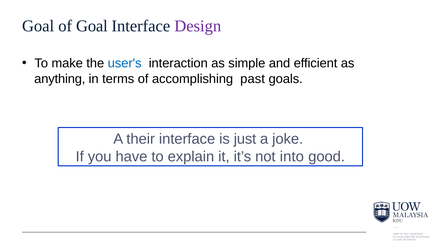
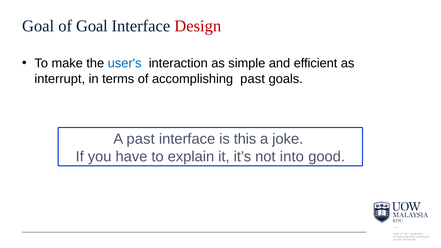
Design colour: purple -> red (198, 26)
anything: anything -> interrupt (60, 79)
A their: their -> past (141, 139)
just: just -> this (245, 139)
